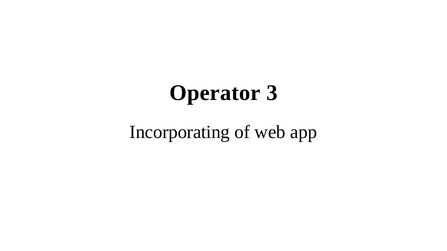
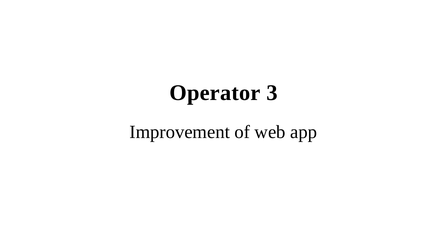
Incorporating: Incorporating -> Improvement (180, 132)
